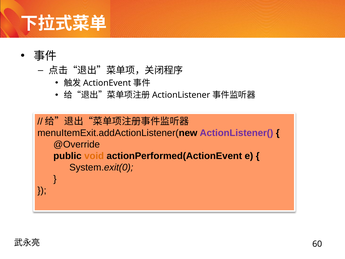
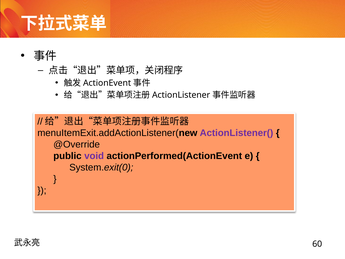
void colour: orange -> purple (94, 156)
